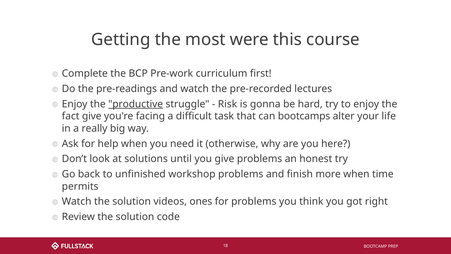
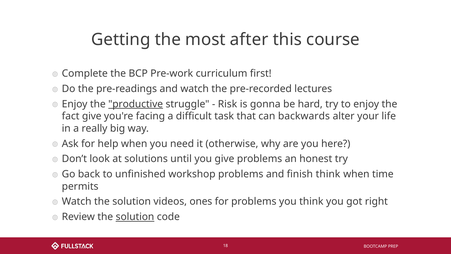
were: were -> after (249, 39)
bootcamps: bootcamps -> backwards (304, 116)
finish more: more -> think (328, 174)
solution underline: none -> present (135, 217)
